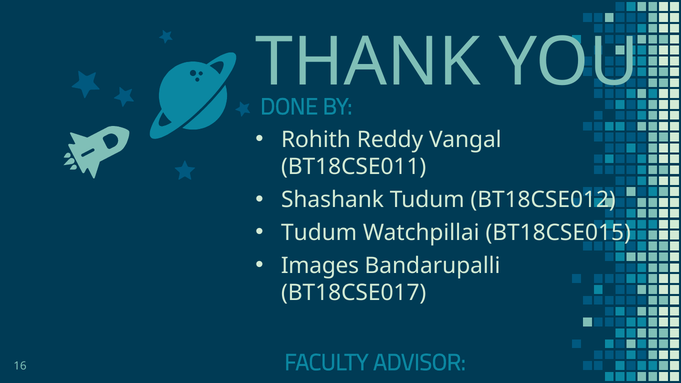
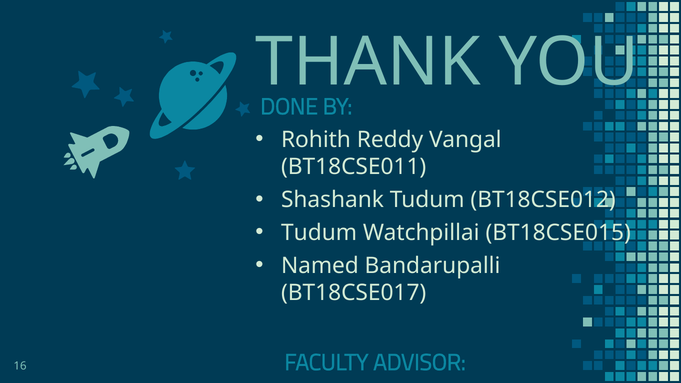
Images: Images -> Named (320, 266)
